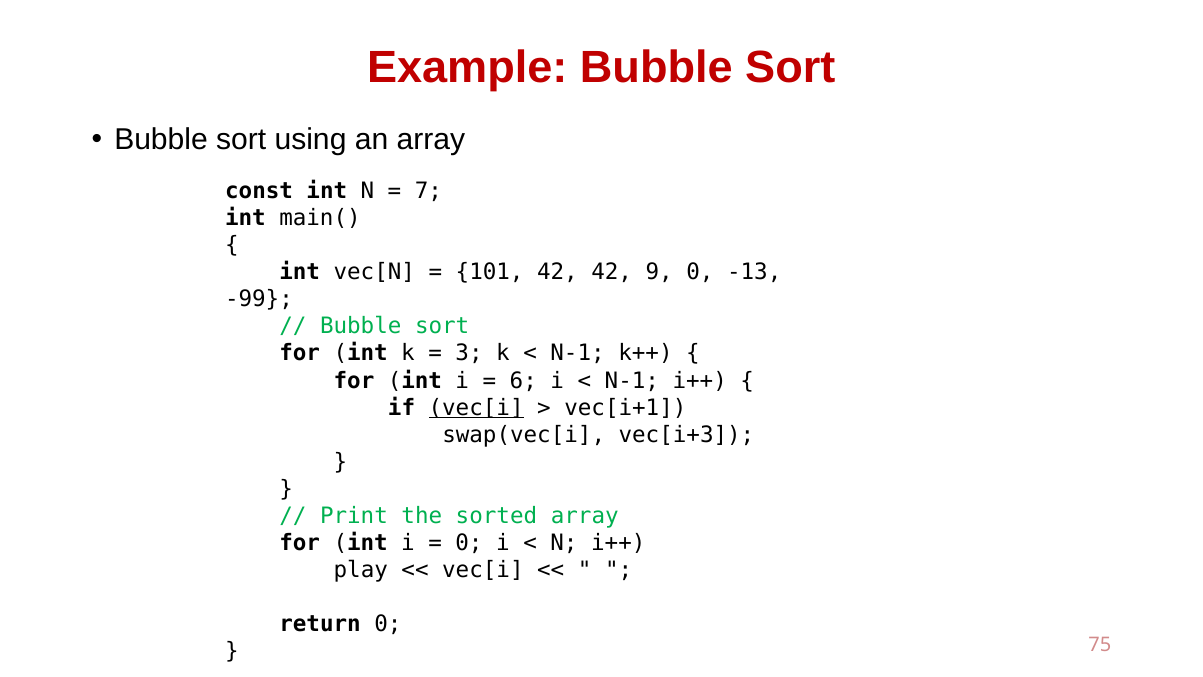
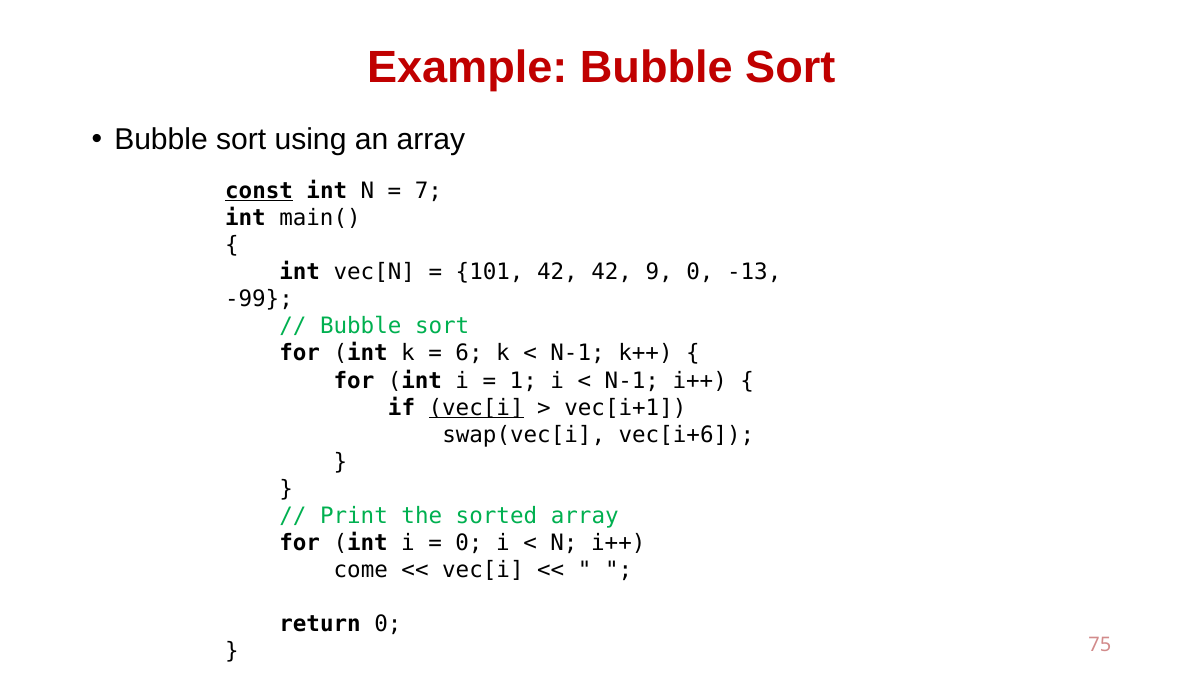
const underline: none -> present (259, 191)
3: 3 -> 6 (469, 353)
6: 6 -> 1 (523, 380)
vec[i+3: vec[i+3 -> vec[i+6 (686, 435)
play: play -> come (361, 570)
